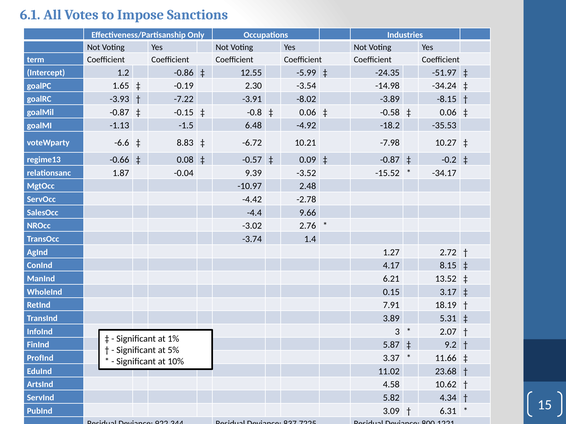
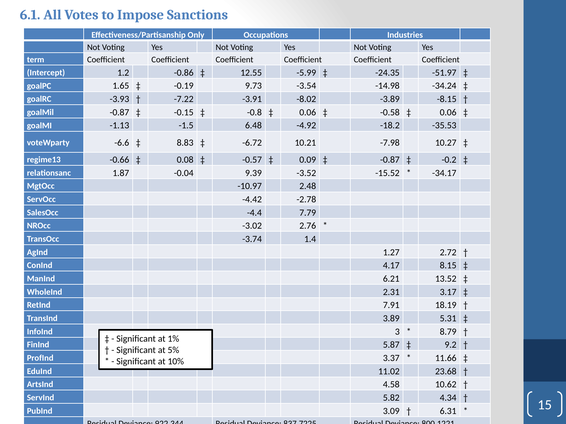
2.30: 2.30 -> 9.73 (253, 86)
9.66: 9.66 -> 7.79 (308, 213)
0.15: 0.15 -> 2.31 (391, 292)
2.07: 2.07 -> 8.79 (448, 332)
